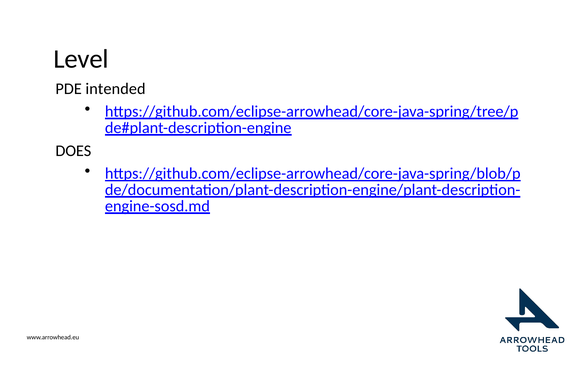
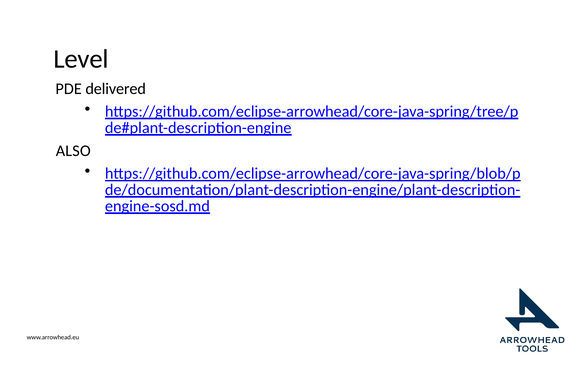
intended: intended -> delivered (116, 89)
DOES: DOES -> ALSO (73, 151)
